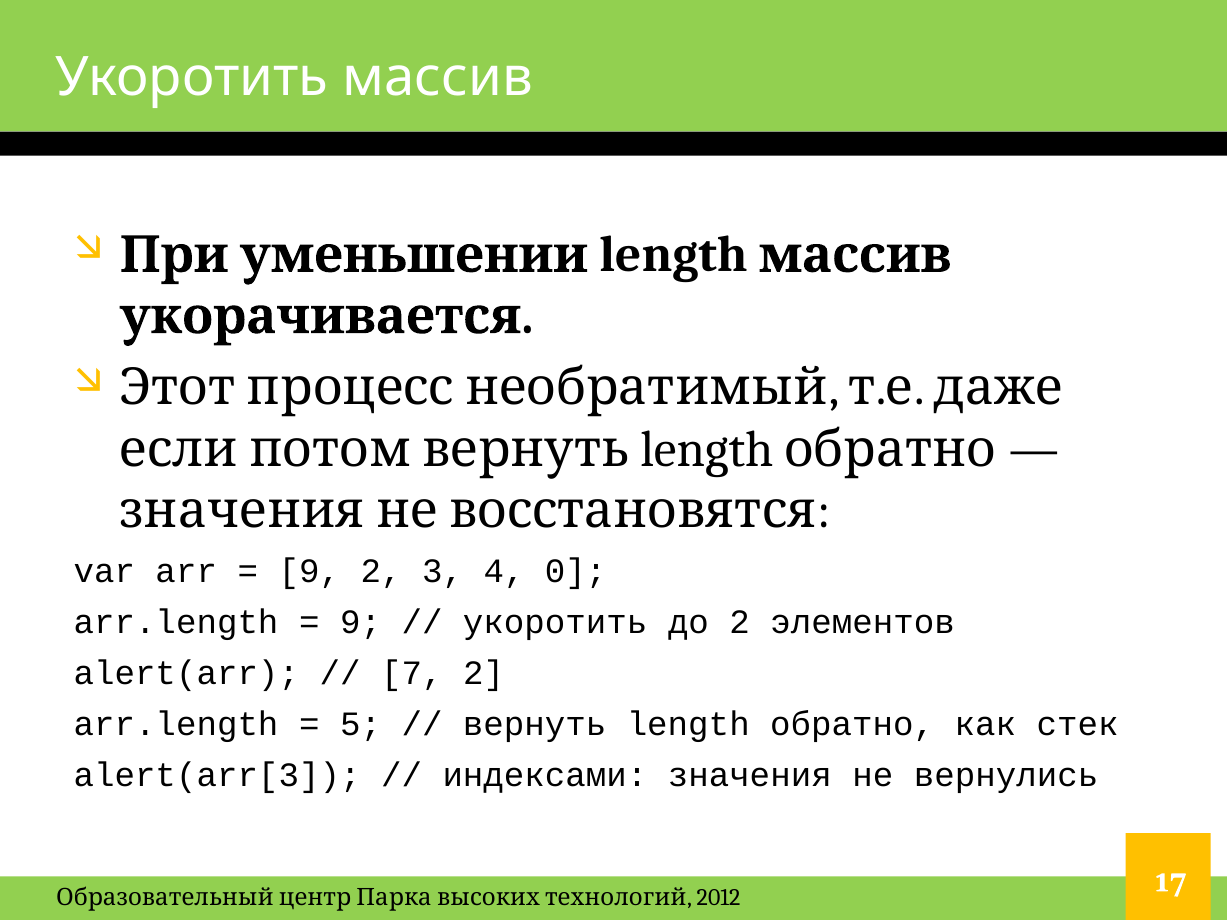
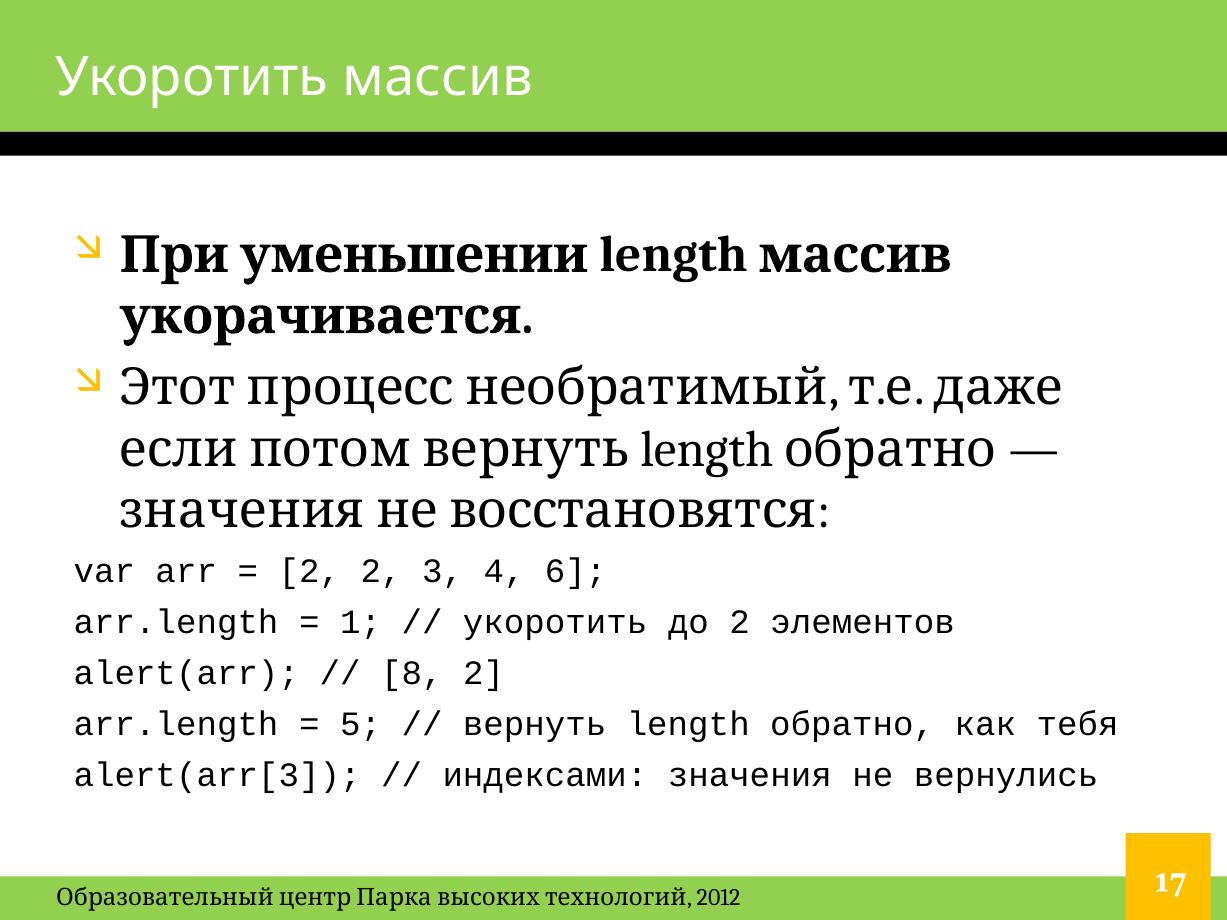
9: 9 -> 2 (309, 571)
0: 0 -> 6 (576, 571)
9: 9 -> 1 (361, 622)
7: 7 -> 8 (412, 673)
стек: стек -> тебя (1078, 724)
